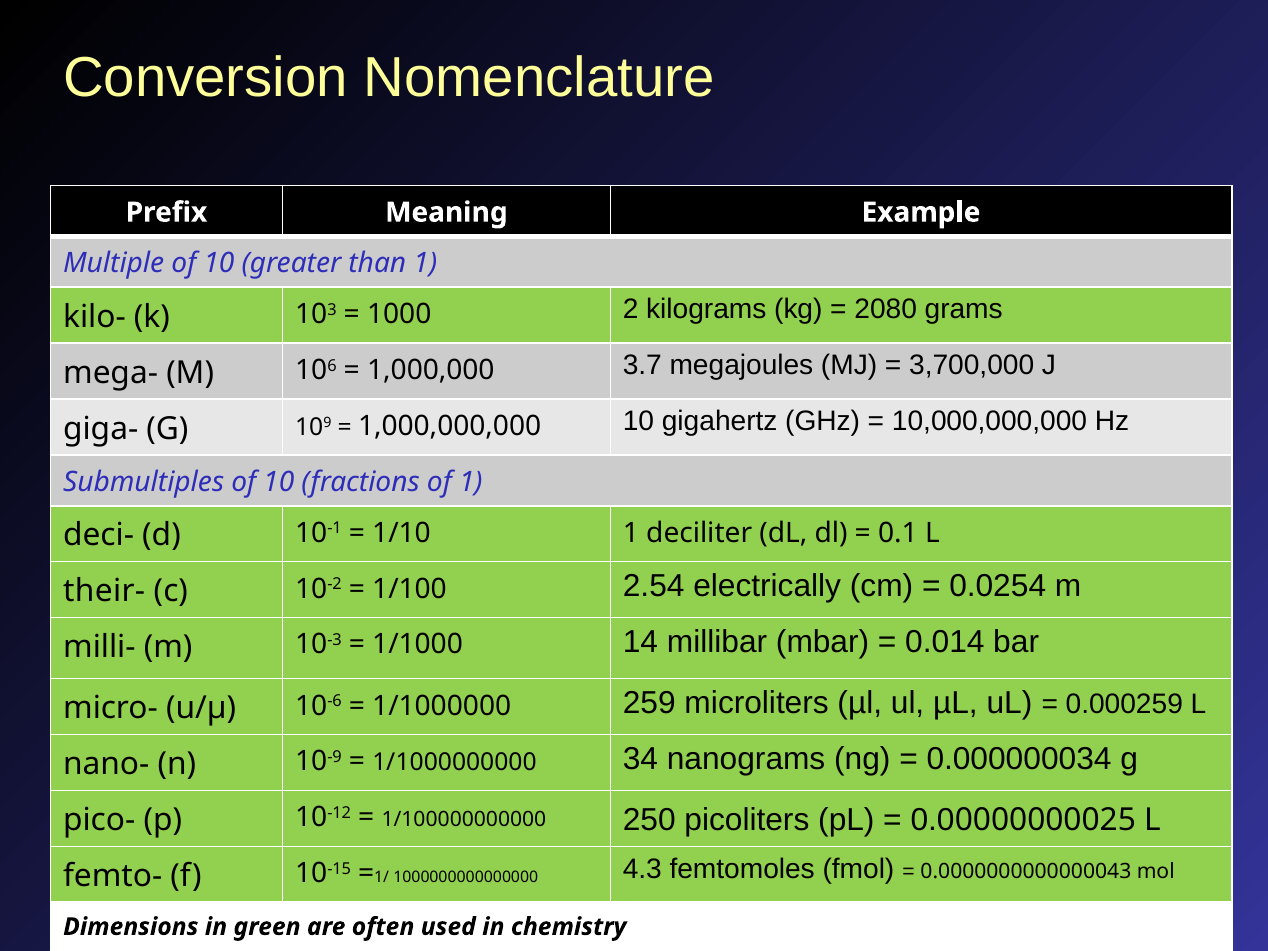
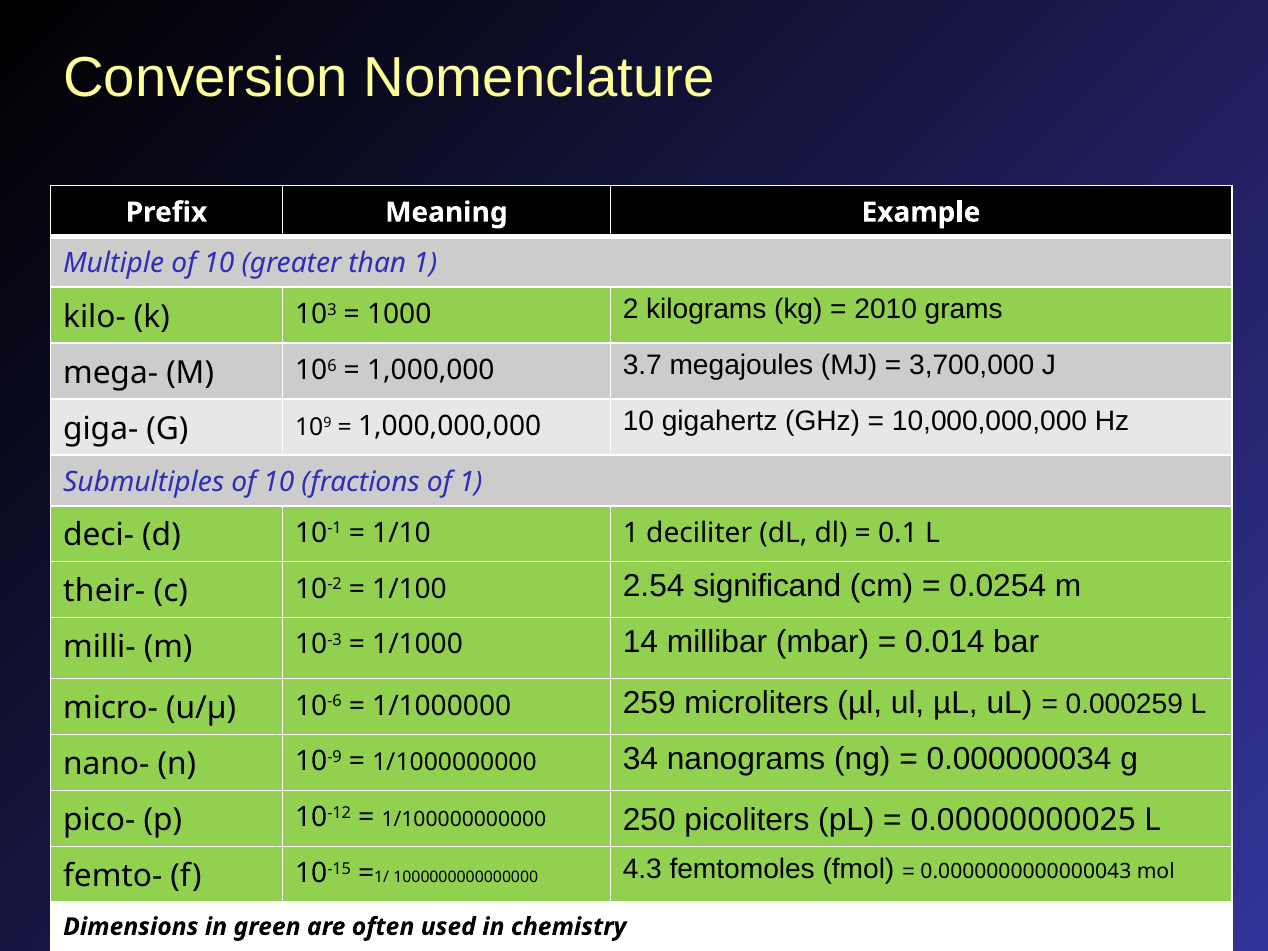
2080: 2080 -> 2010 (886, 310)
electrically: electrically -> significand (767, 586)
